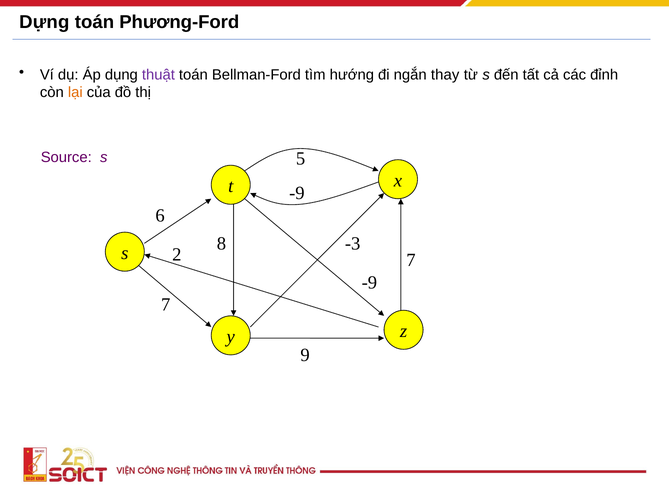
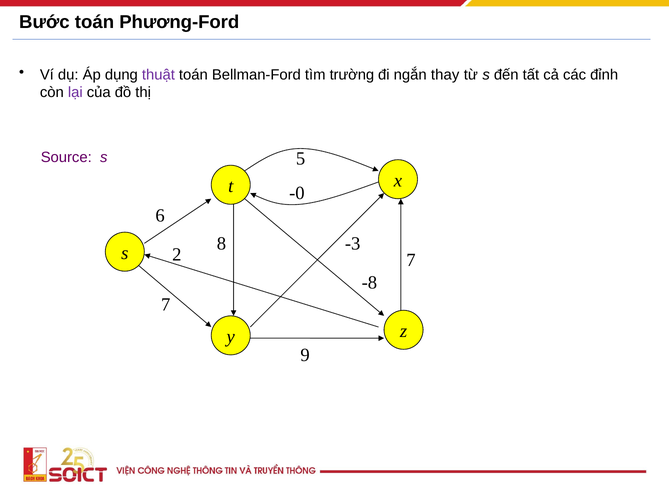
Dựng: Dựng -> Bước (44, 22)
hướng: hướng -> trường (352, 75)
lại colour: orange -> purple (75, 92)
-9: -9 -> -0 (297, 193)
-9: -9 -> -8 (369, 282)
